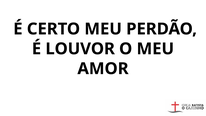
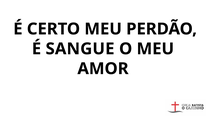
LOUVOR: LOUVOR -> SANGUE (80, 49)
